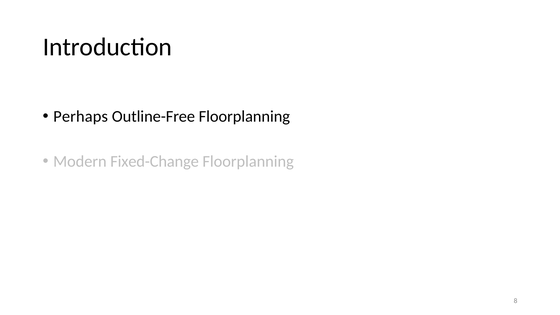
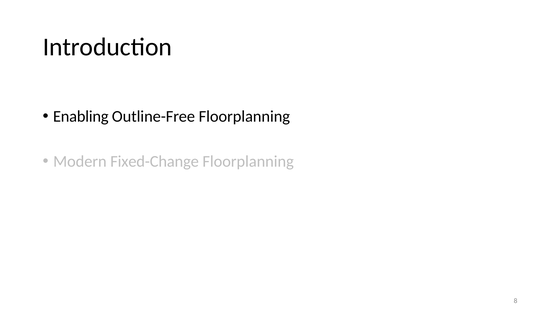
Perhaps: Perhaps -> Enabling (81, 117)
